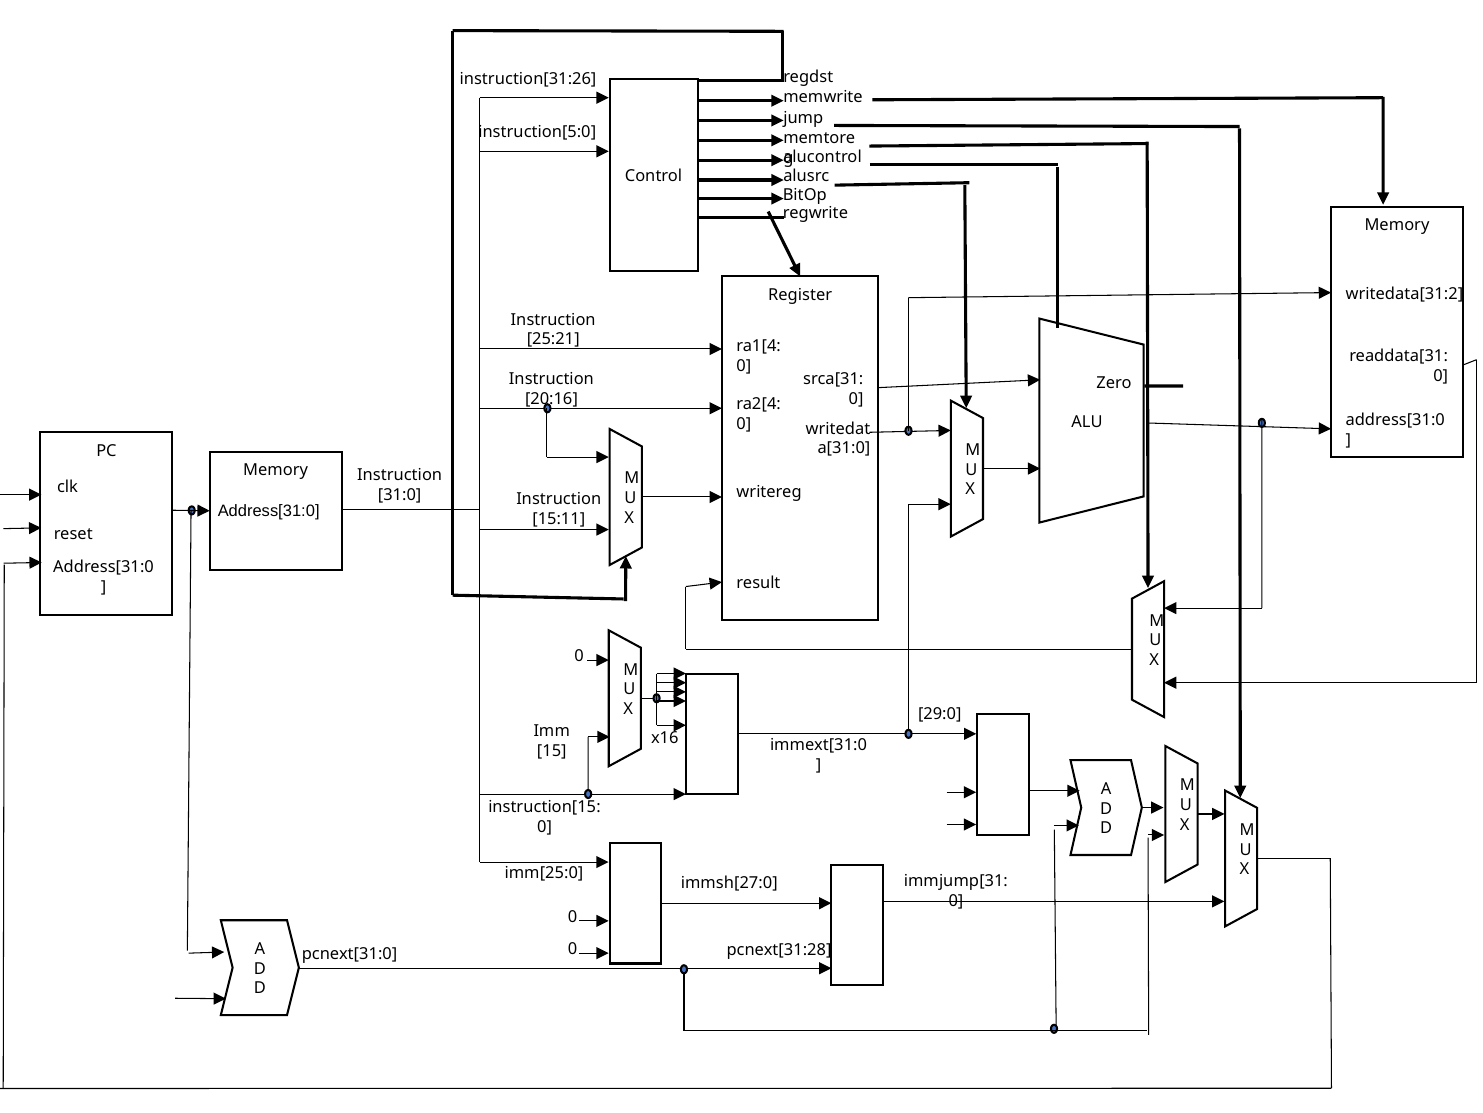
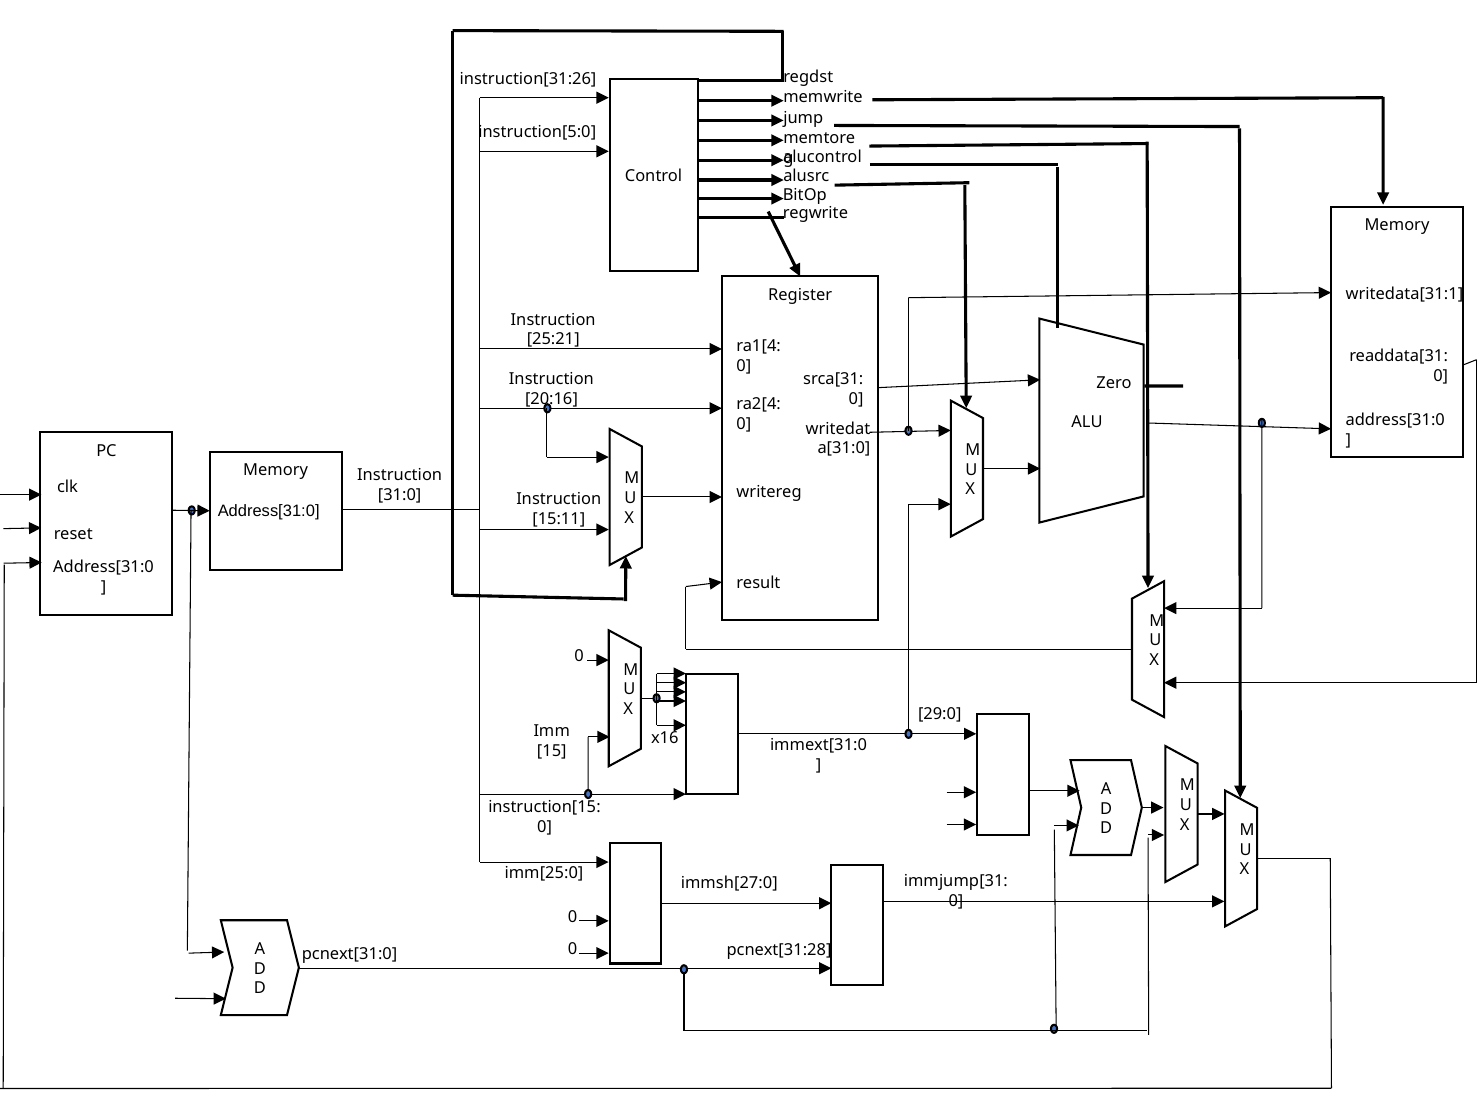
writedata[31:2: writedata[31:2 -> writedata[31:1 (1404, 294)
